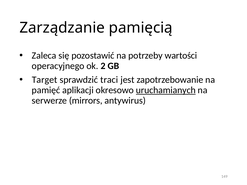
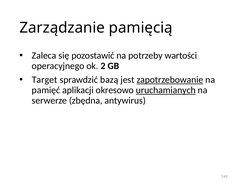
traci: traci -> bazą (109, 80)
zapotrzebowanie underline: none -> present (170, 80)
mirrors: mirrors -> zbędna (86, 101)
